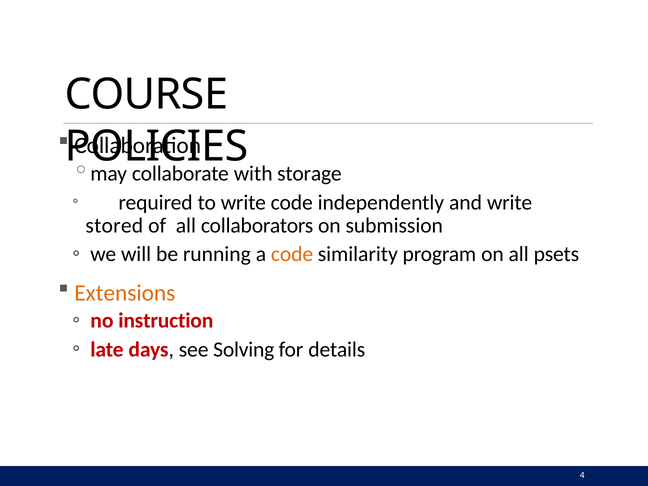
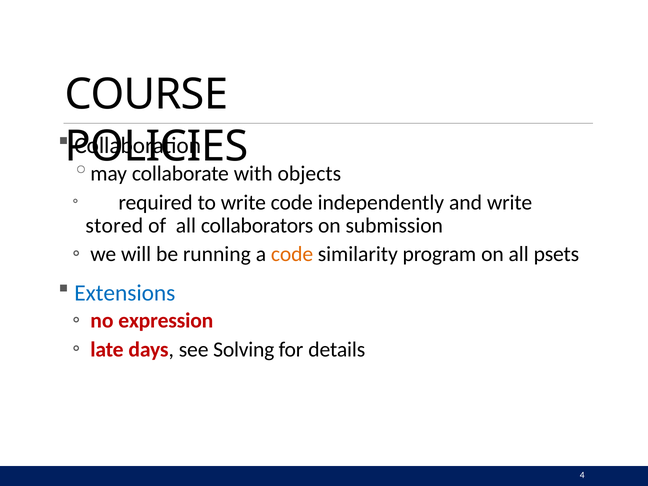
storage: storage -> objects (309, 173)
Extensions colour: orange -> blue (125, 293)
instruction: instruction -> expression (166, 321)
